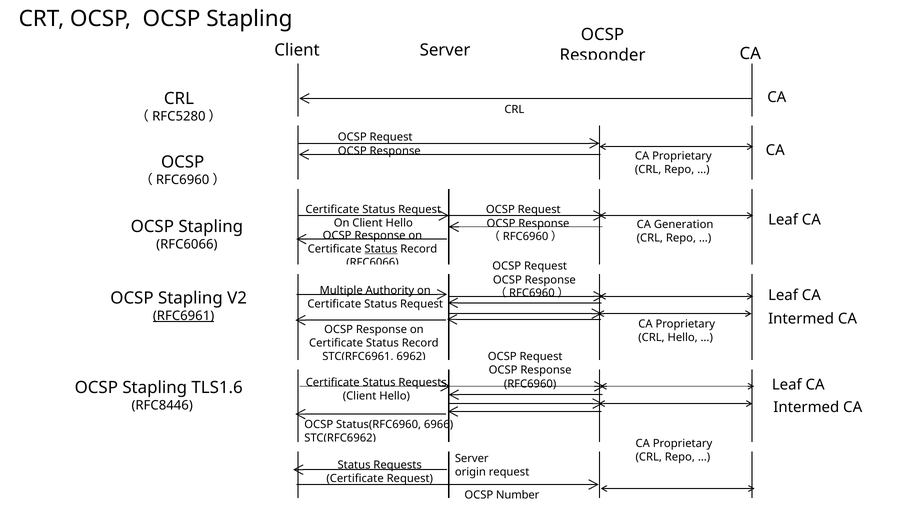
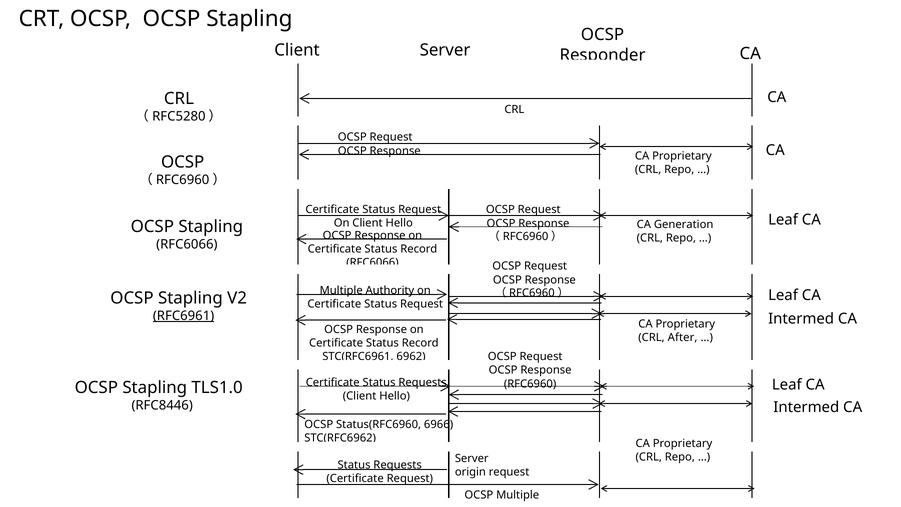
Status underline: present -> none (381, 249)
CRL Hello: Hello -> After (683, 338)
TLS1.6: TLS1.6 -> TLS1.0 (217, 387)
OCSP Number: Number -> Multiple (518, 495)
